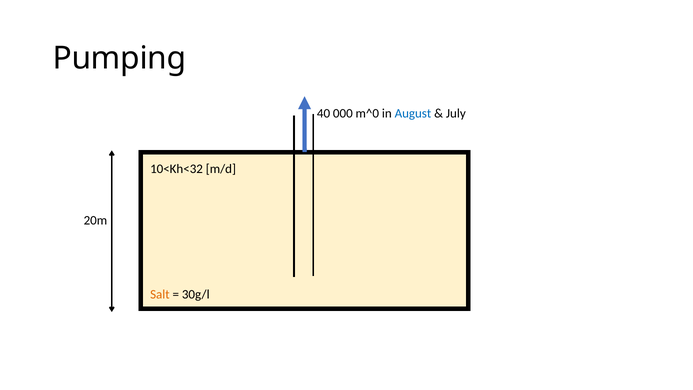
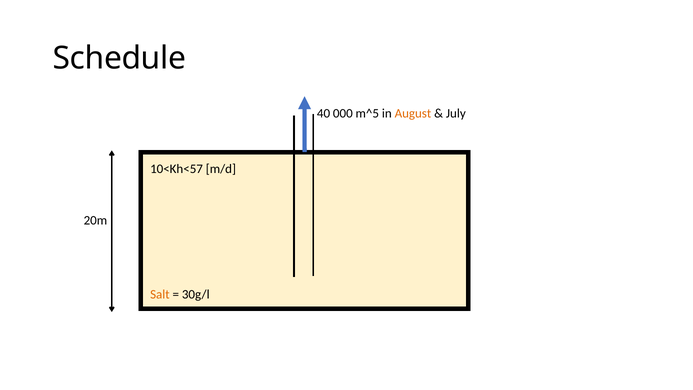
Pumping: Pumping -> Schedule (119, 58)
m^0: m^0 -> m^5 (367, 113)
August colour: blue -> orange (413, 113)
10<Kh<32: 10<Kh<32 -> 10<Kh<57 (177, 169)
